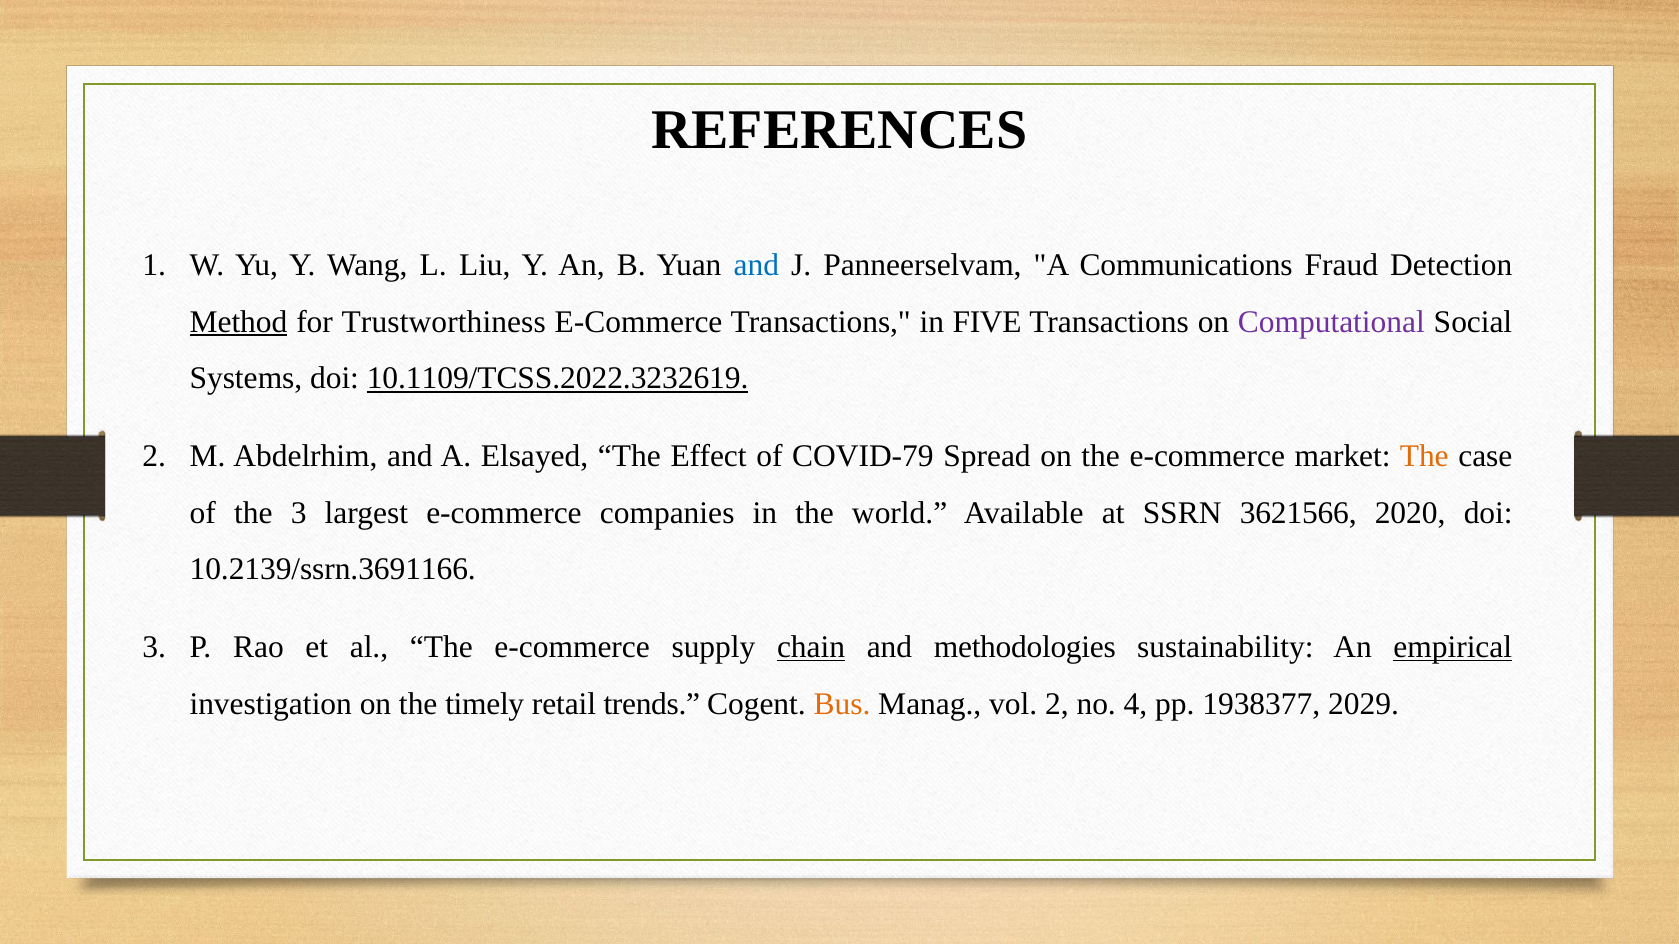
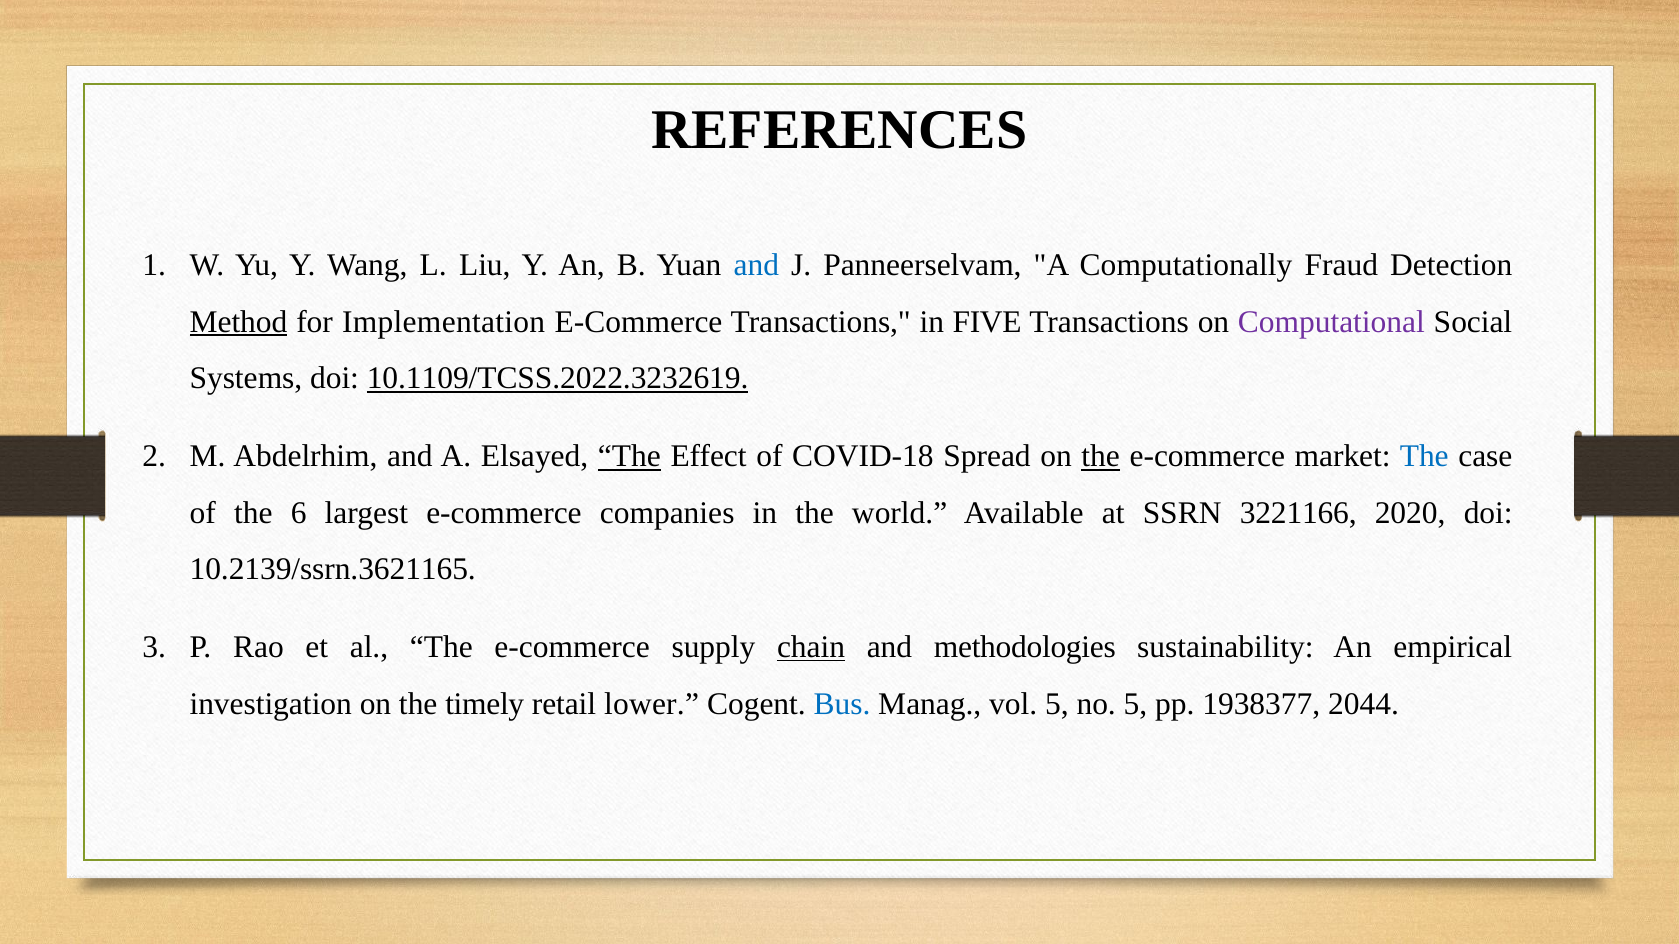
Communications: Communications -> Computationally (1186, 265)
Trustworthiness: Trustworthiness -> Implementation (444, 322)
The underline: none -> present (629, 456)
COVID-79: COVID-79 -> COVID-18 (863, 456)
the underline: none -> present (1101, 456)
The colour: orange -> blue (1424, 456)
the 3: 3 -> 6 (299, 513)
3621566: 3621566 -> 3221166 (1298, 513)
10.2139/ssrn.3691166: 10.2139/ssrn.3691166 -> 10.2139/ssrn.3621165 (333, 570)
empirical underline: present -> none (1453, 647)
trends: trends -> lower (652, 704)
Bus colour: orange -> blue (842, 704)
vol 2: 2 -> 5 (1057, 704)
no 4: 4 -> 5 (1135, 704)
2029: 2029 -> 2044 (1363, 704)
